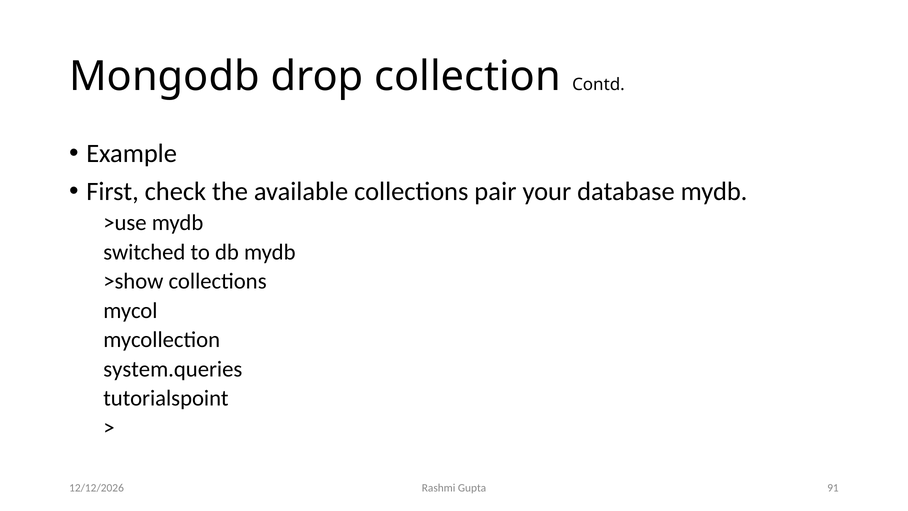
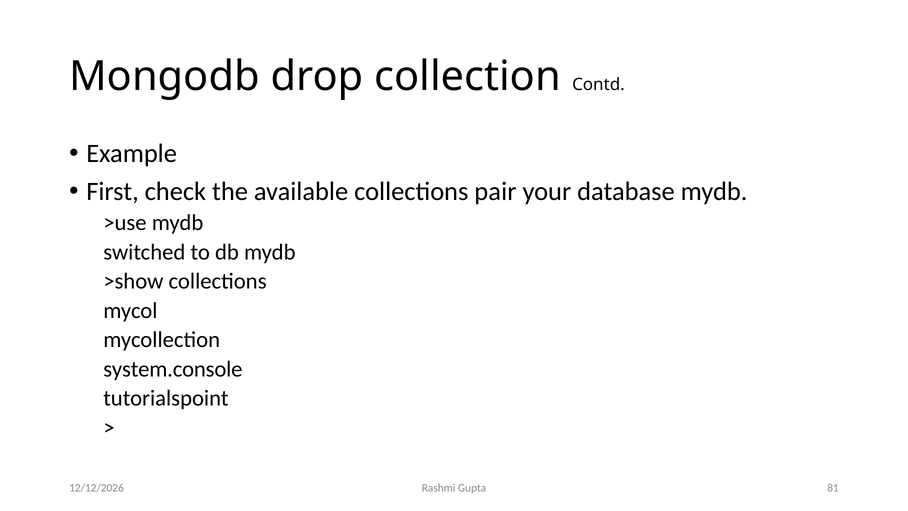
system.queries: system.queries -> system.console (173, 369)
91: 91 -> 81 (833, 488)
